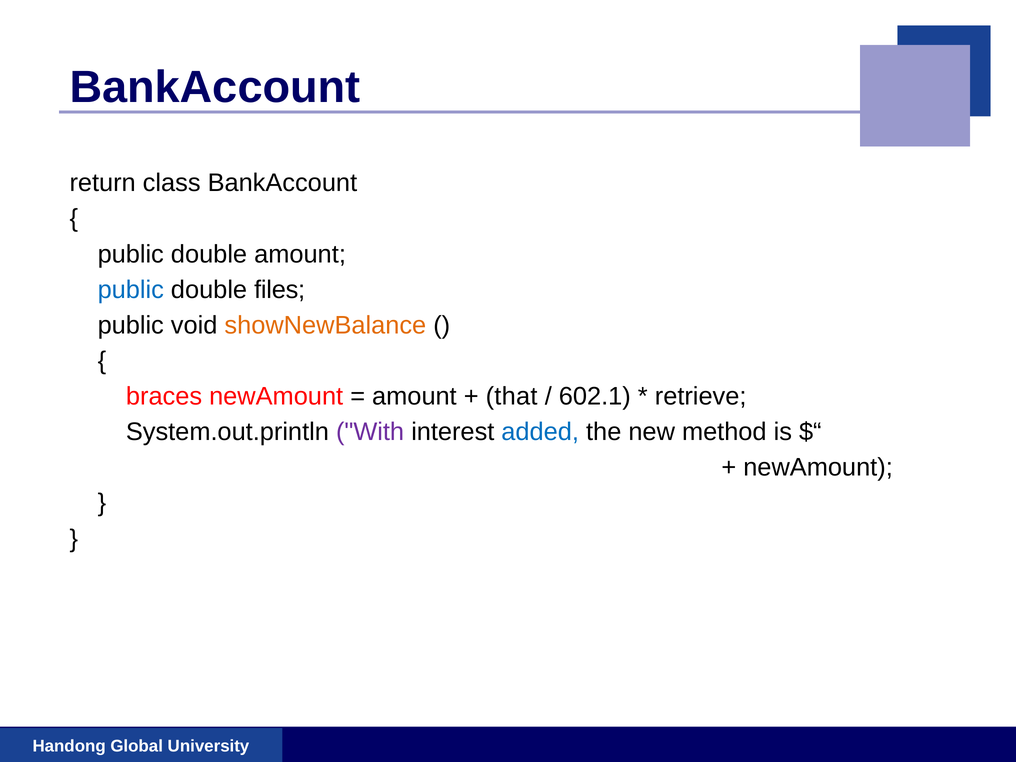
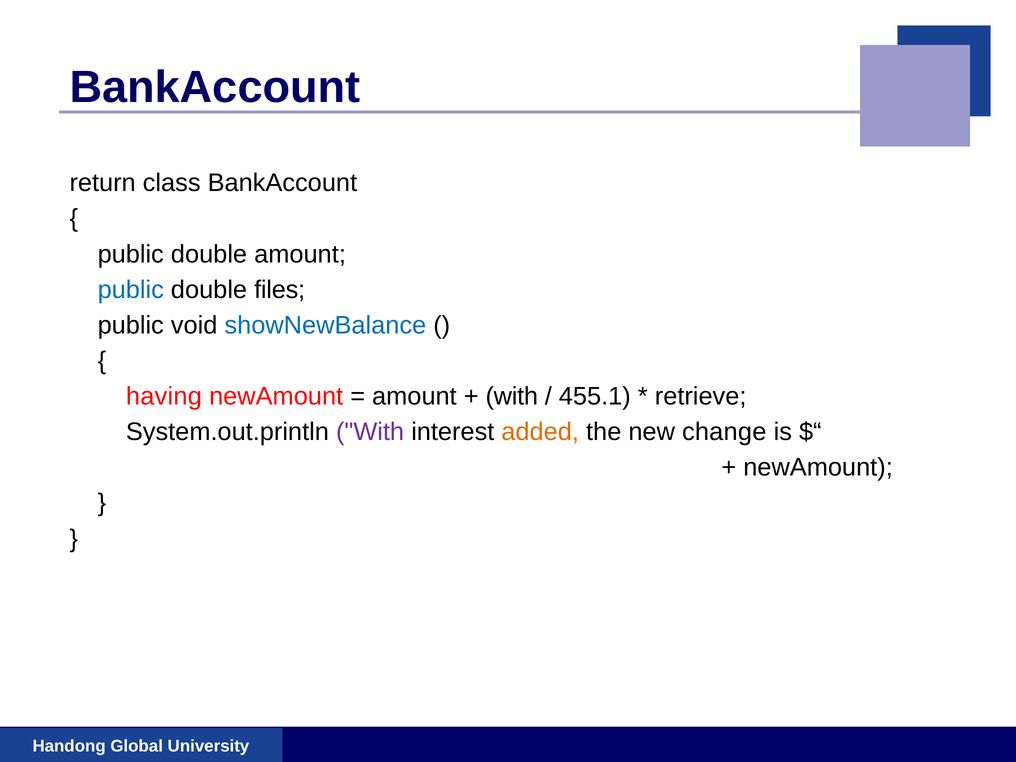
showNewBalance colour: orange -> blue (325, 325)
braces: braces -> having (164, 396)
that: that -> with (512, 396)
602.1: 602.1 -> 455.1 (595, 396)
added colour: blue -> orange (540, 432)
method: method -> change (724, 432)
